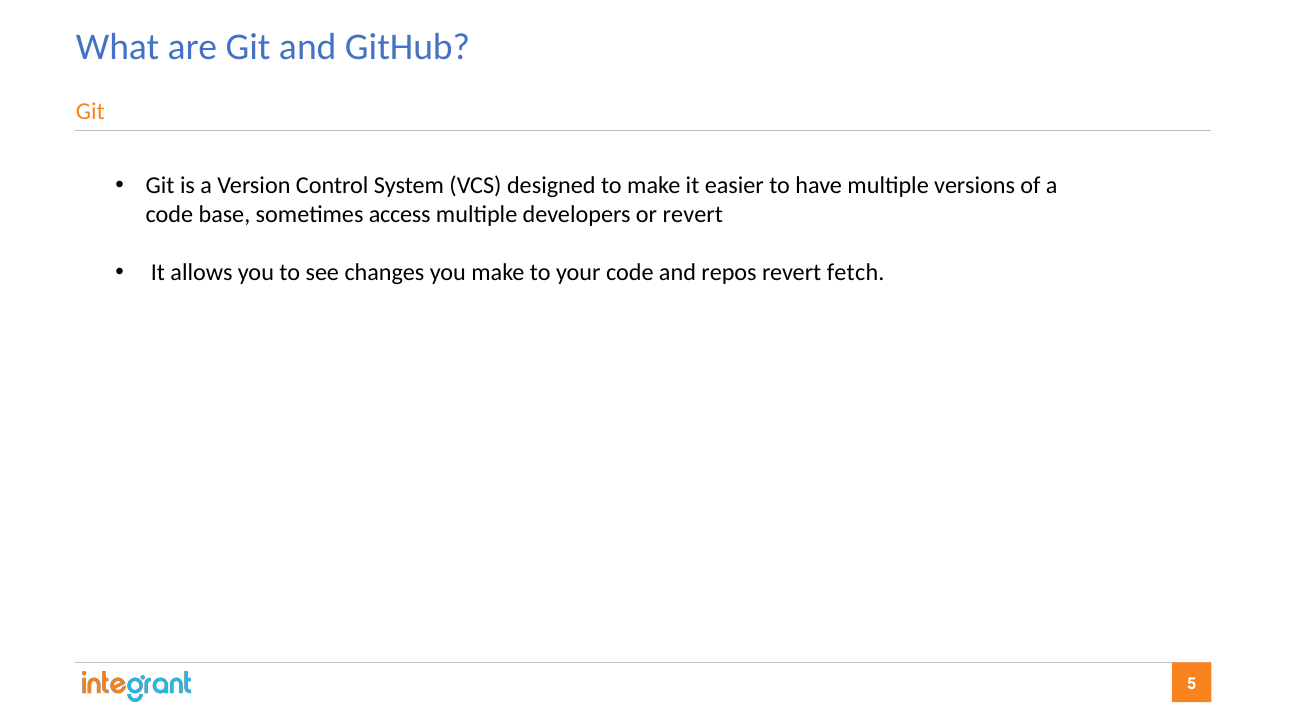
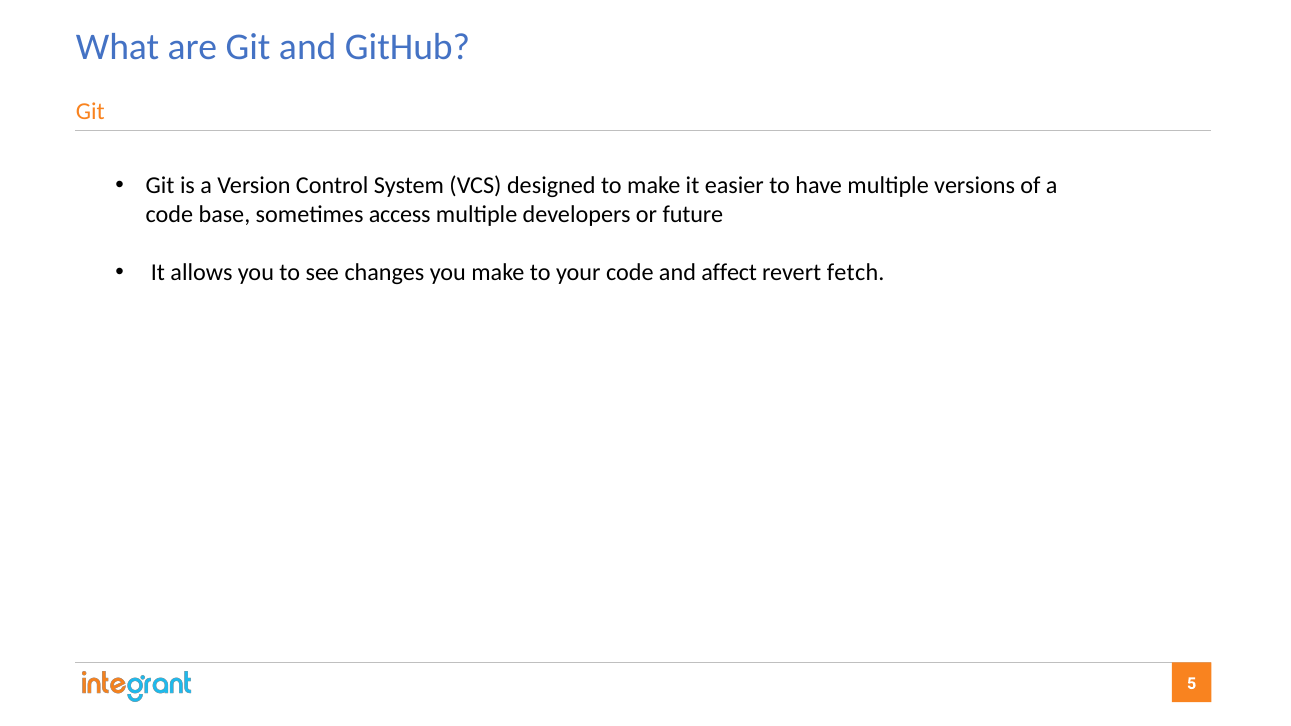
or revert: revert -> future (693, 215)
repos: repos -> affect (729, 273)
